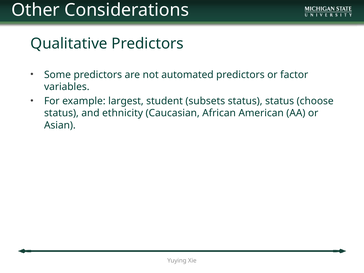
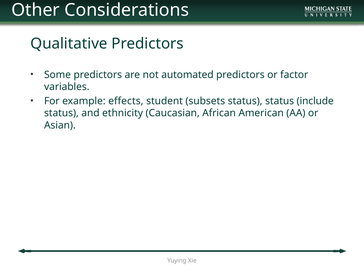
largest: largest -> effects (126, 101)
choose: choose -> include (315, 101)
